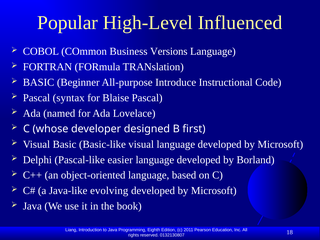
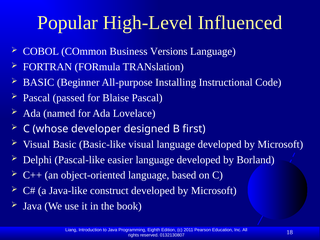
Introduce: Introduce -> Installing (176, 82)
syntax: syntax -> passed (69, 98)
evolving: evolving -> construct (109, 191)
